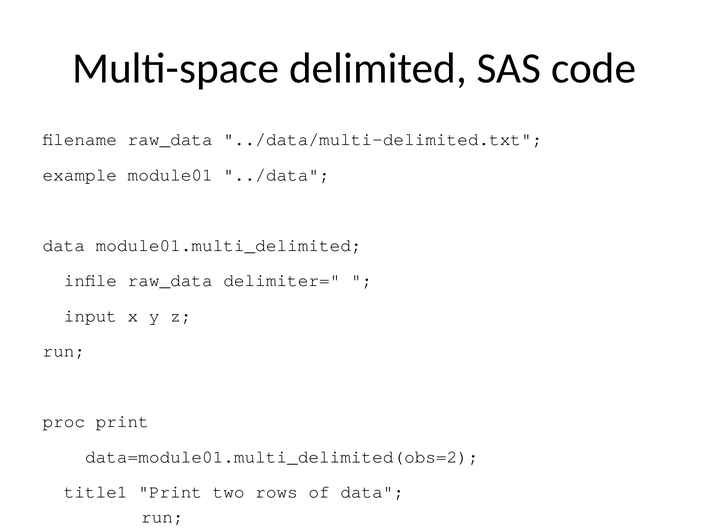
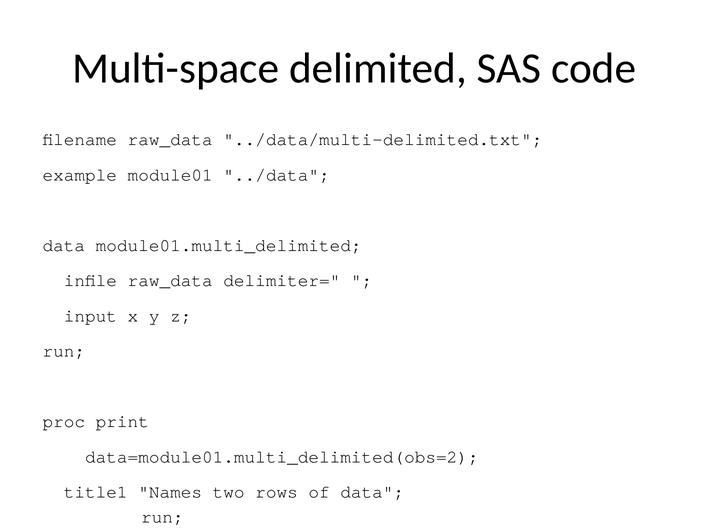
title1 Print: Print -> Names (170, 492)
